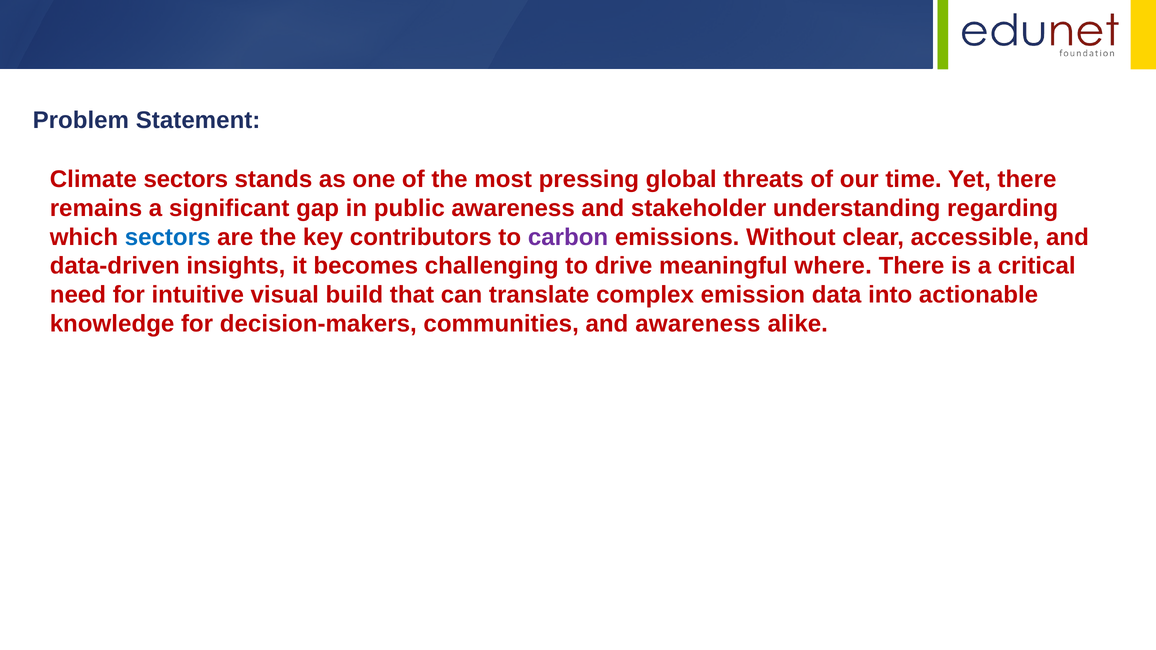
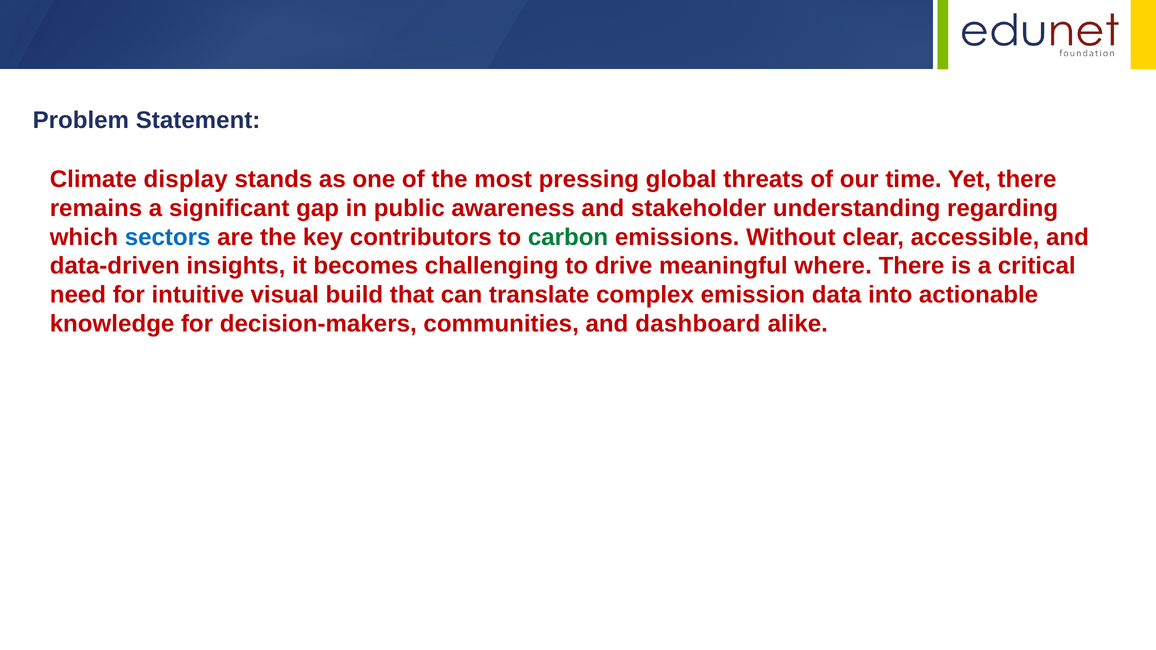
Climate sectors: sectors -> display (186, 179)
carbon colour: purple -> green (568, 237)
and awareness: awareness -> dashboard (698, 324)
